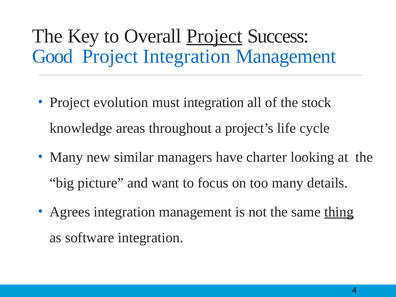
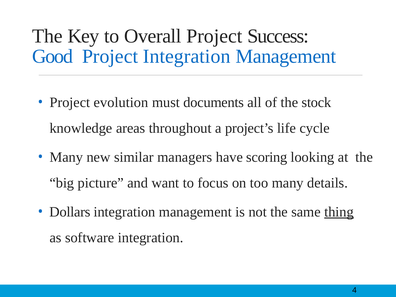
Project underline: present -> none (214, 36)
must integration: integration -> documents (214, 102)
charter: charter -> scoring (267, 157)
Agrees: Agrees -> Dollars (70, 212)
